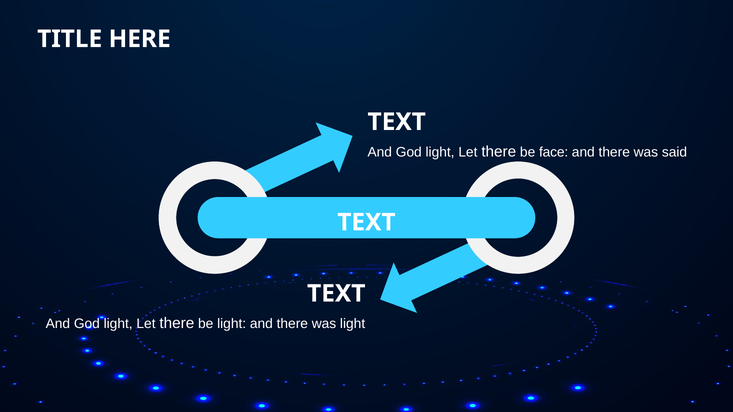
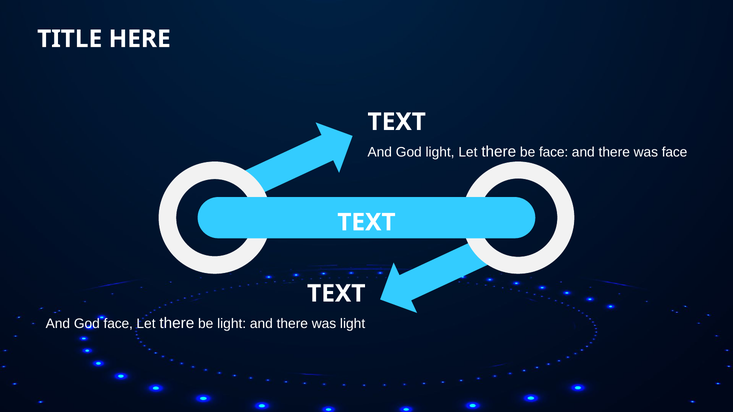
was said: said -> face (675, 152)
light: light -> face (118, 324)
